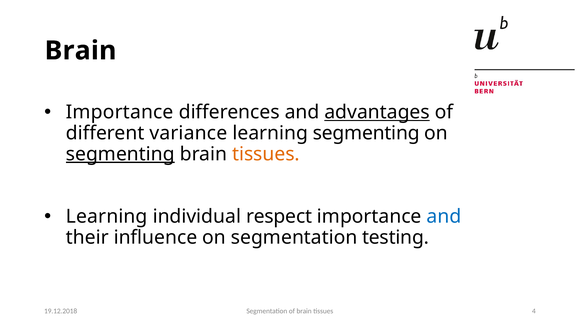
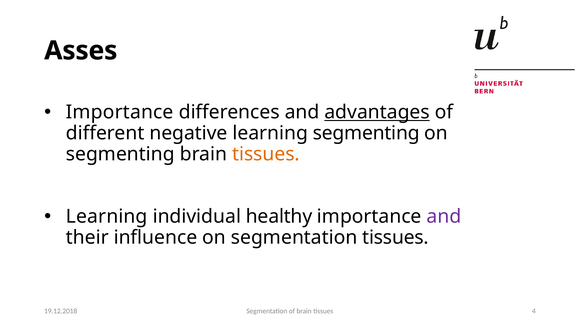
Brain: Brain -> Asses (81, 51)
variance: variance -> negative (188, 133)
segmenting underline: present -> none (120, 154)
respect: respect -> healthy (279, 217)
and colour: blue -> purple (444, 217)
segmentation testing: testing -> tissues (396, 238)
